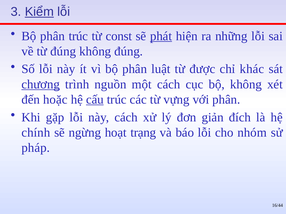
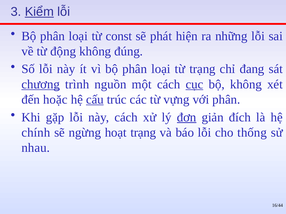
trúc: trúc -> loại (78, 36)
phát underline: present -> none (161, 36)
từ đúng: đúng -> động (63, 51)
vì bộ phân luật: luật -> loại (161, 69)
từ được: được -> trạng (202, 69)
khác: khác -> đang (252, 69)
cục underline: none -> present (194, 84)
đơn underline: none -> present (187, 117)
nhóm: nhóm -> thống (252, 133)
pháp: pháp -> nhau (36, 148)
